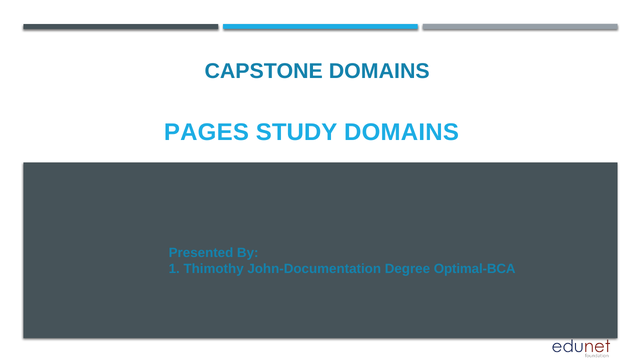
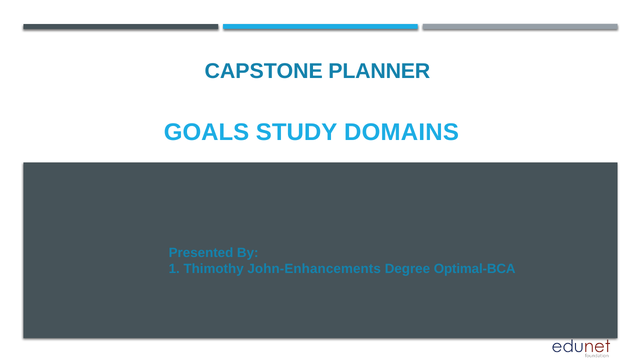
CAPSTONE DOMAINS: DOMAINS -> PLANNER (379, 71)
PAGES: PAGES -> GOALS (207, 132)
John-Documentation: John-Documentation -> John-Enhancements (314, 268)
